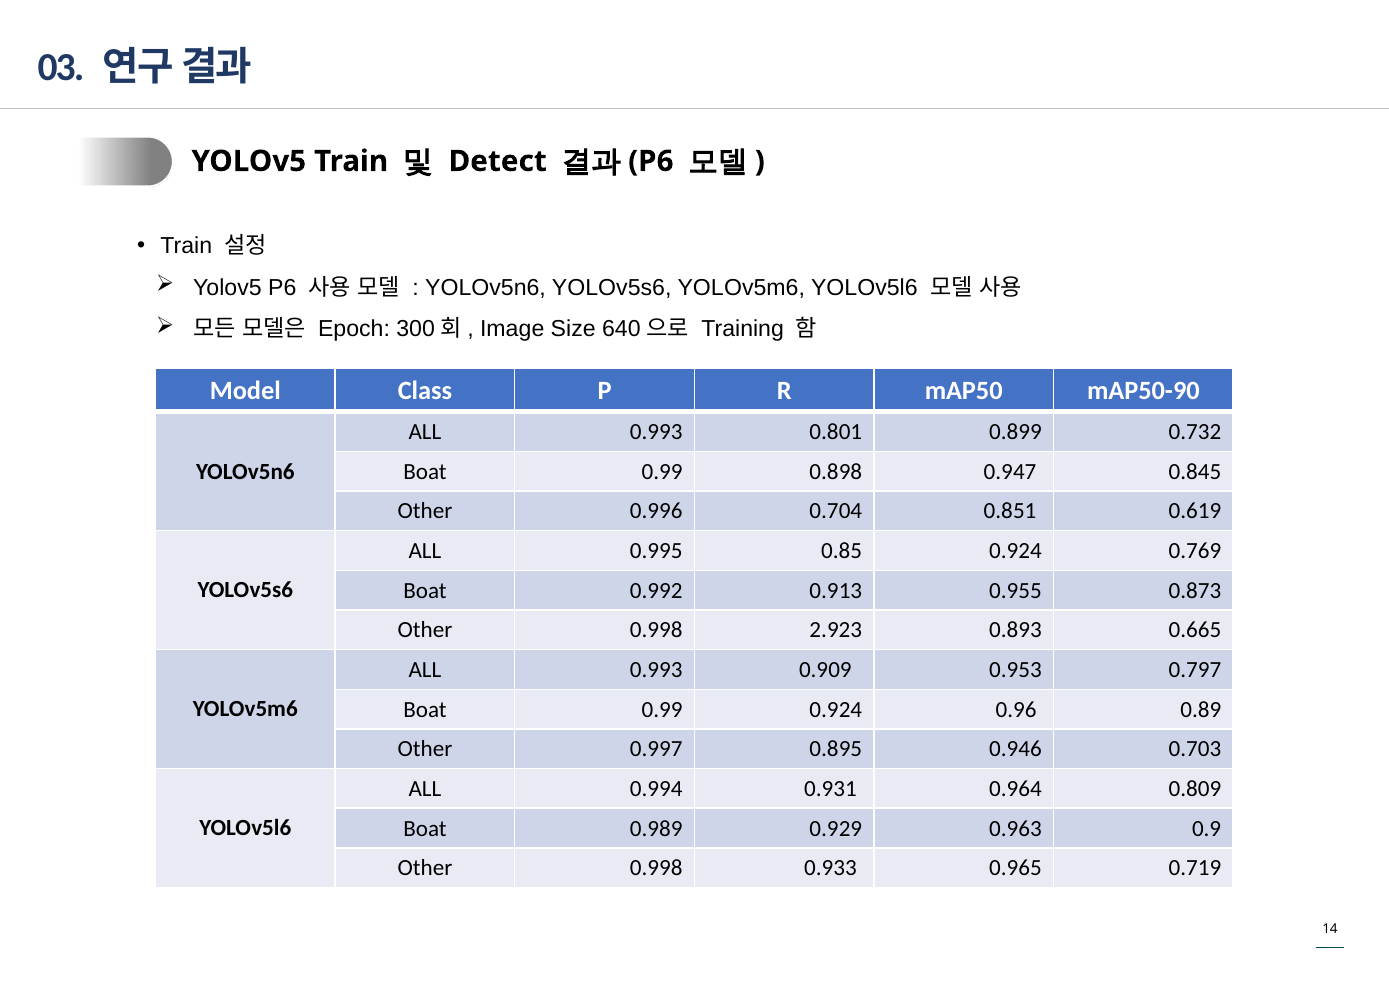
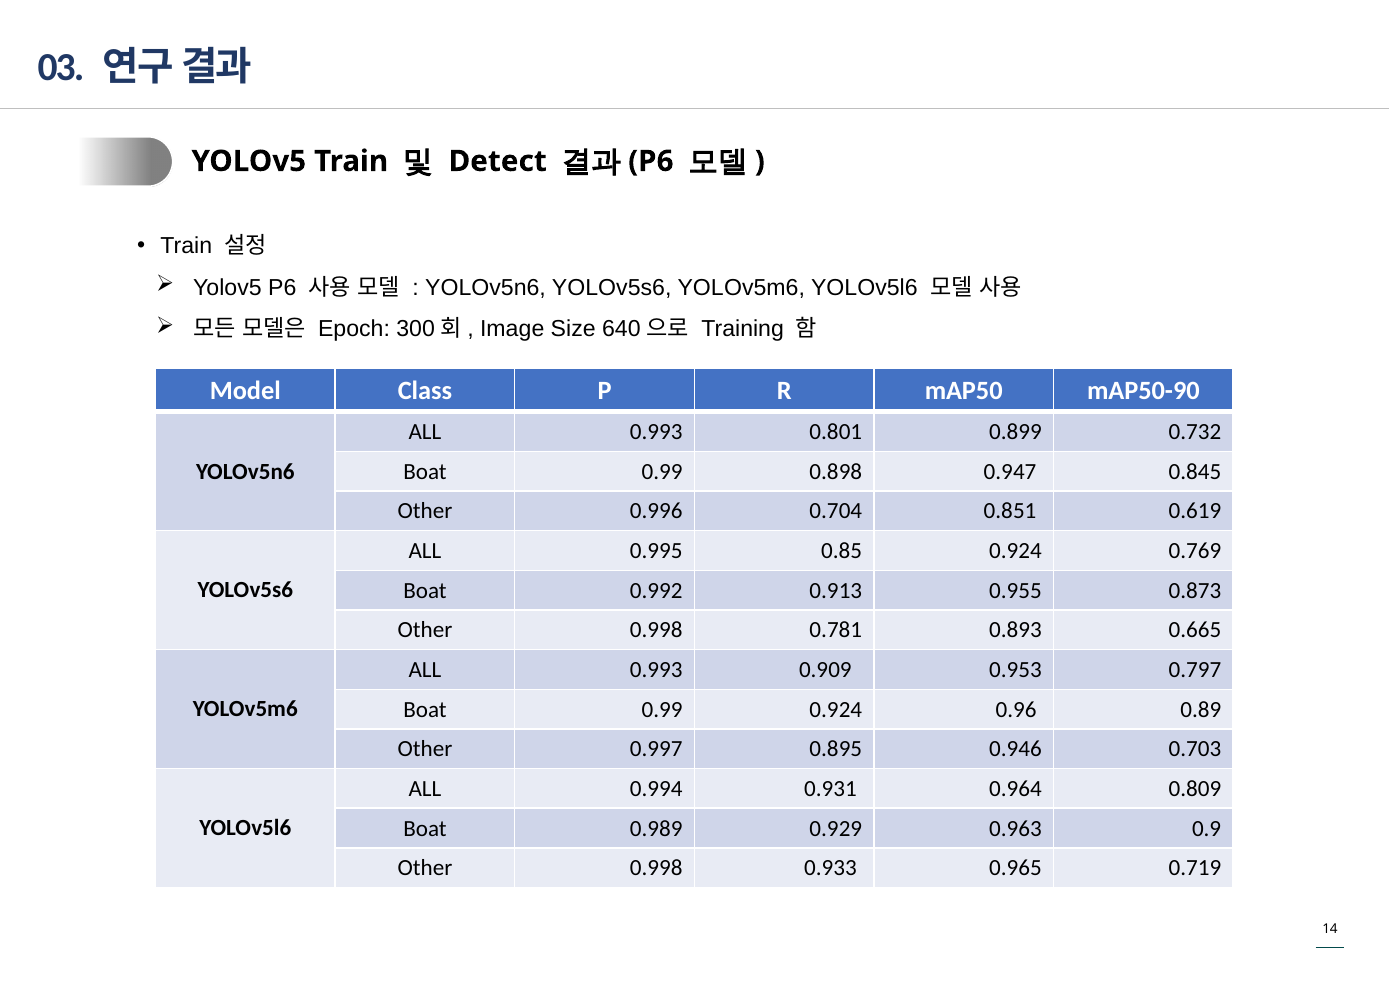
2.923: 2.923 -> 0.781 (836, 630)
